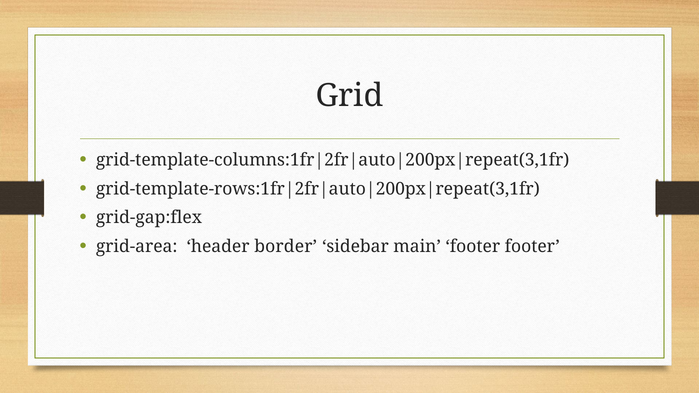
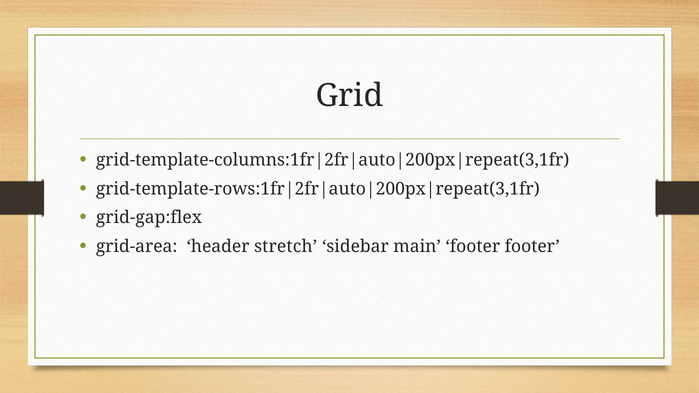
border: border -> stretch (286, 247)
